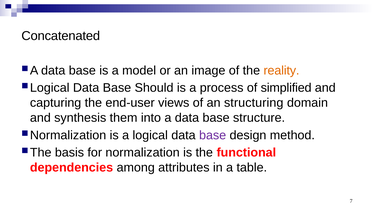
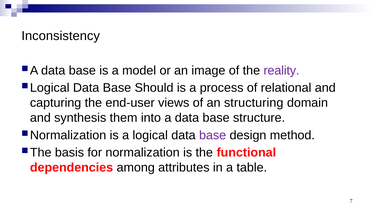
Concatenated: Concatenated -> Inconsistency (61, 36)
reality colour: orange -> purple (281, 71)
simplified: simplified -> relational (286, 88)
